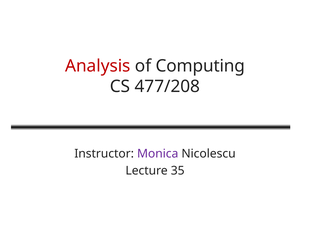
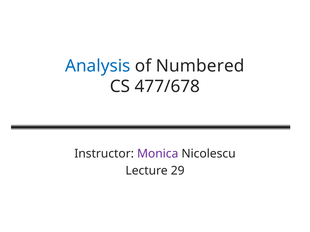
Analysis colour: red -> blue (98, 66)
Computing: Computing -> Numbered (200, 66)
477/208: 477/208 -> 477/678 (167, 87)
35: 35 -> 29 (178, 171)
